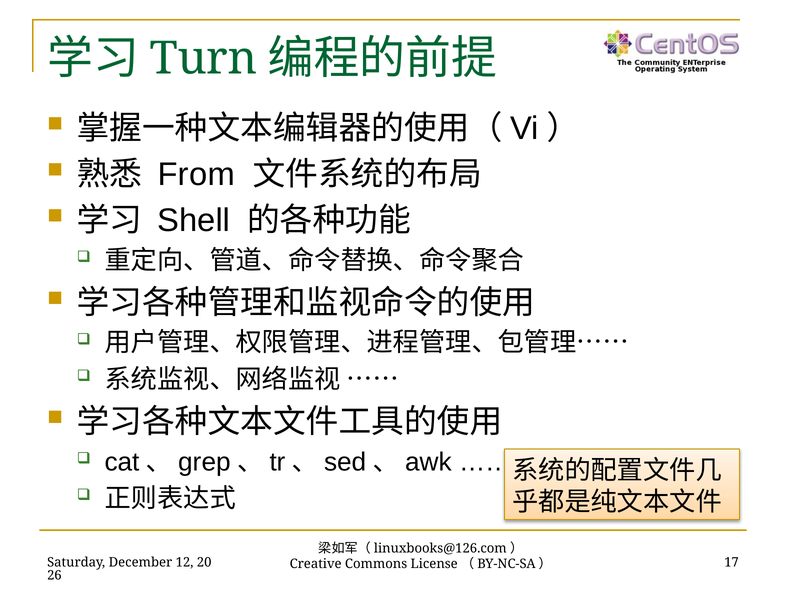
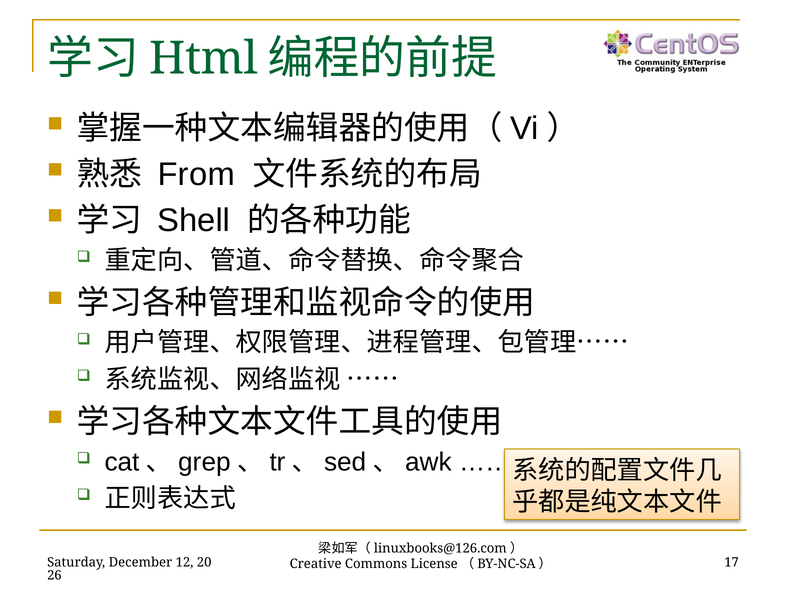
Turn: Turn -> Html (204, 59)
